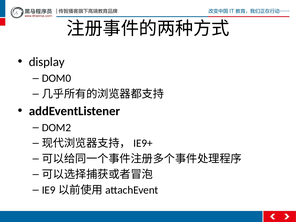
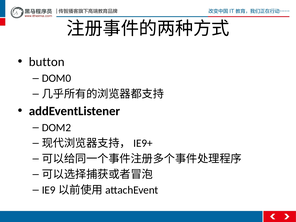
display: display -> button (47, 62)
